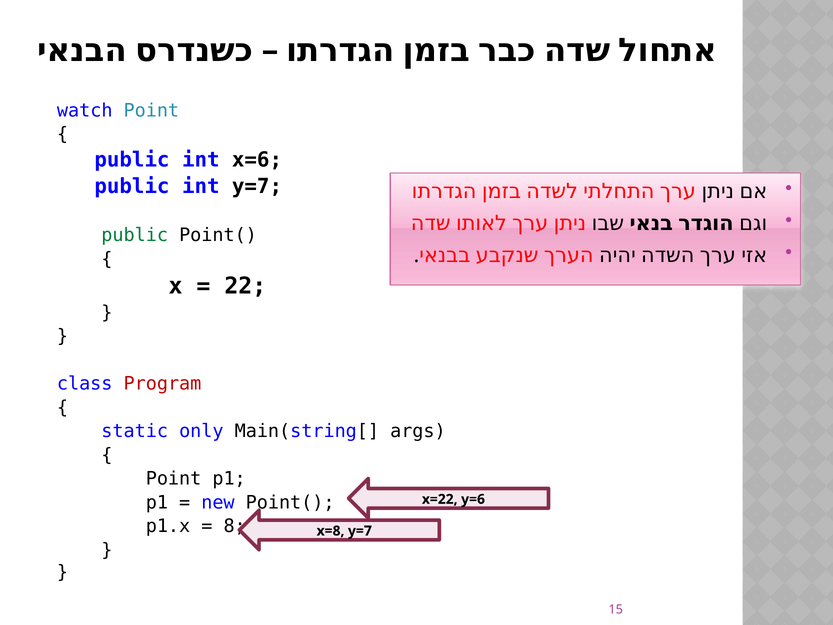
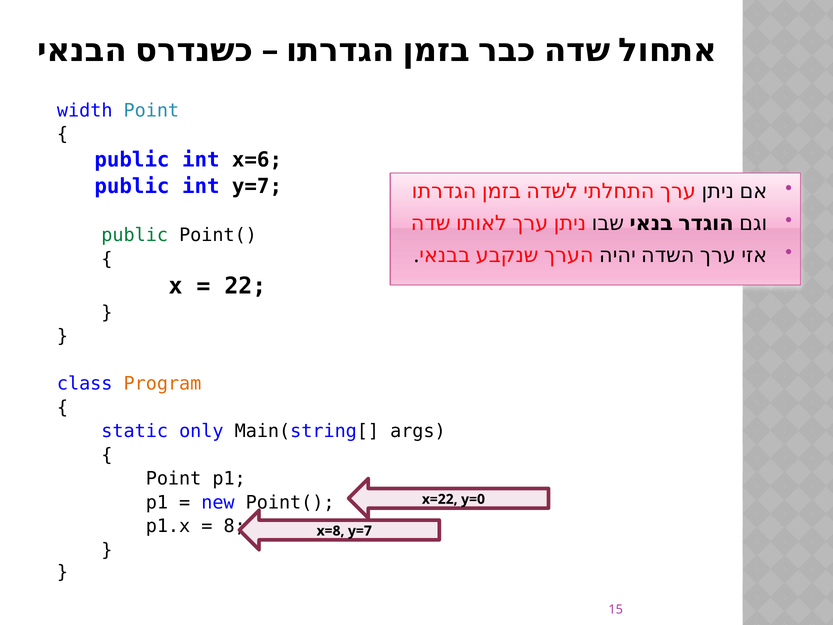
watch: watch -> width (85, 110)
Program colour: red -> orange (162, 384)
y=6: y=6 -> y=0 (473, 499)
